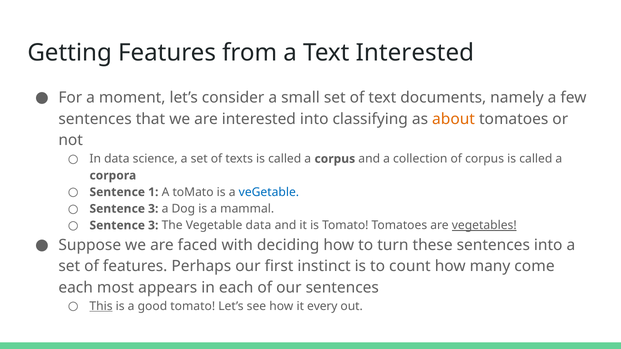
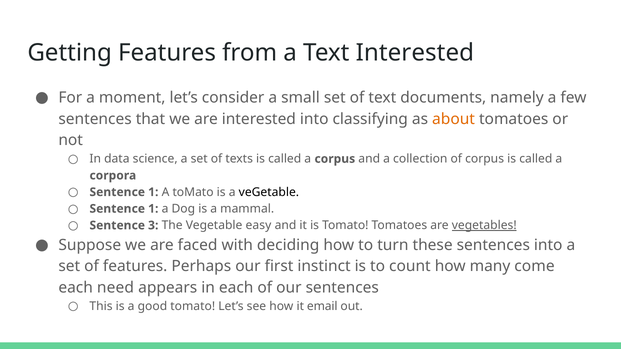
veGetable colour: blue -> black (269, 192)
3: 3 -> 1 (153, 209)
Vegetable data: data -> easy (258, 226)
most: most -> need (115, 288)
This underline: present -> none (101, 306)
every: every -> email (322, 306)
